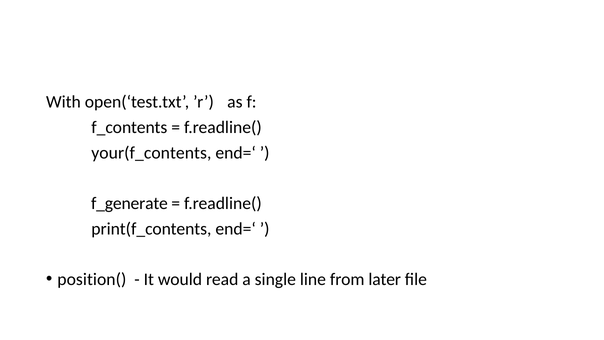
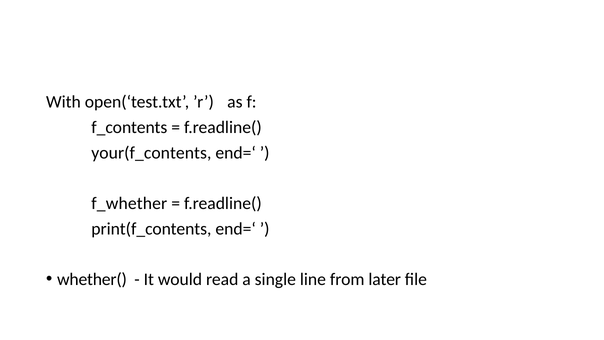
f_generate: f_generate -> f_whether (129, 203)
position(: position( -> whether( (92, 279)
